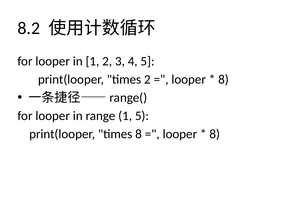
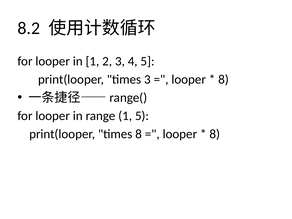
times 2: 2 -> 3 (147, 79)
